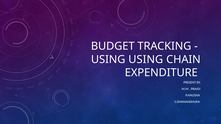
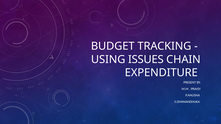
USING USING: USING -> ISSUES (146, 60)
